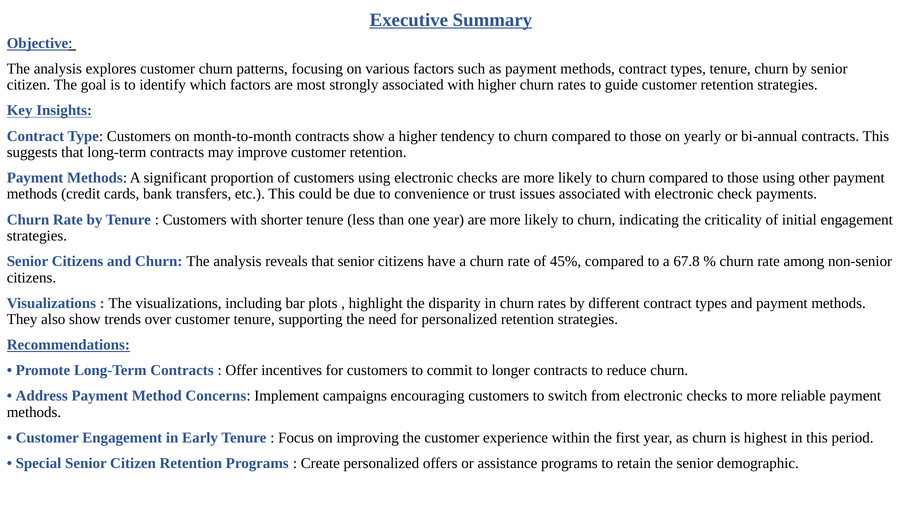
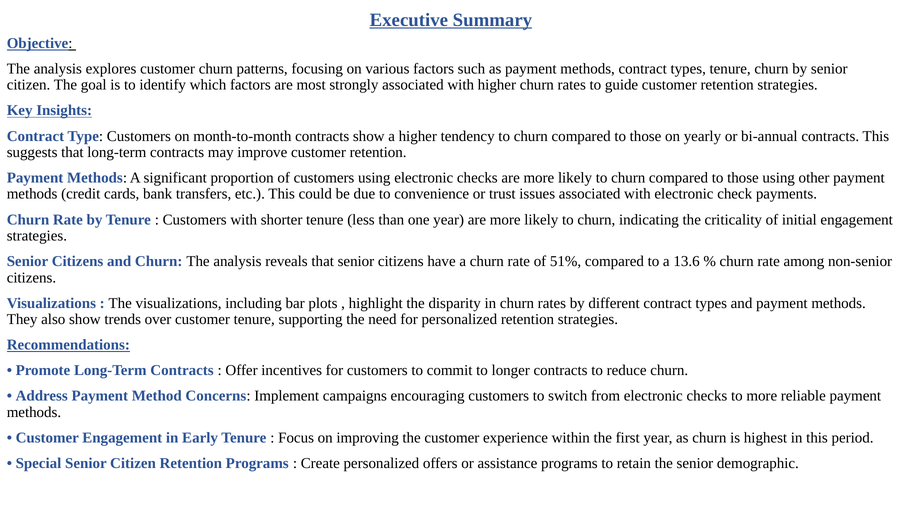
45%: 45% -> 51% (566, 262)
67.8: 67.8 -> 13.6 (687, 262)
